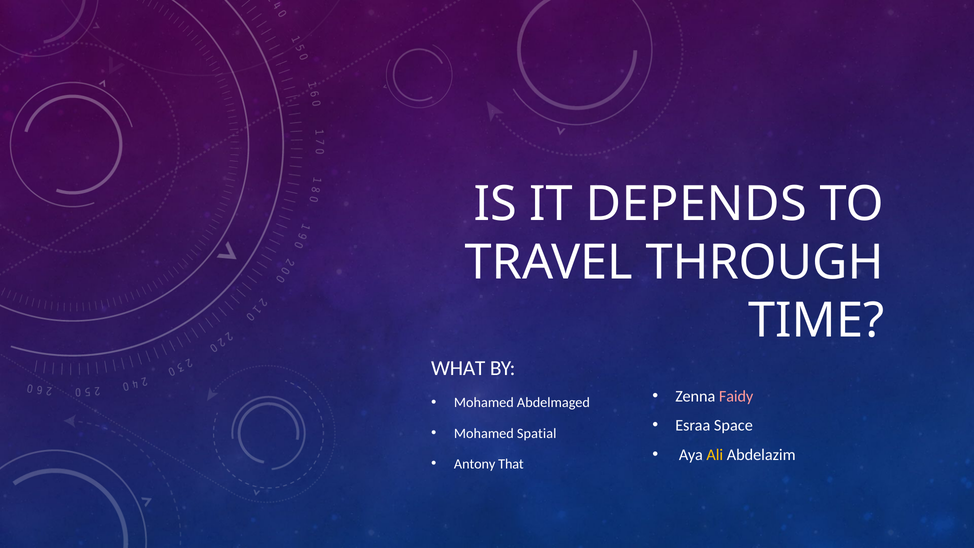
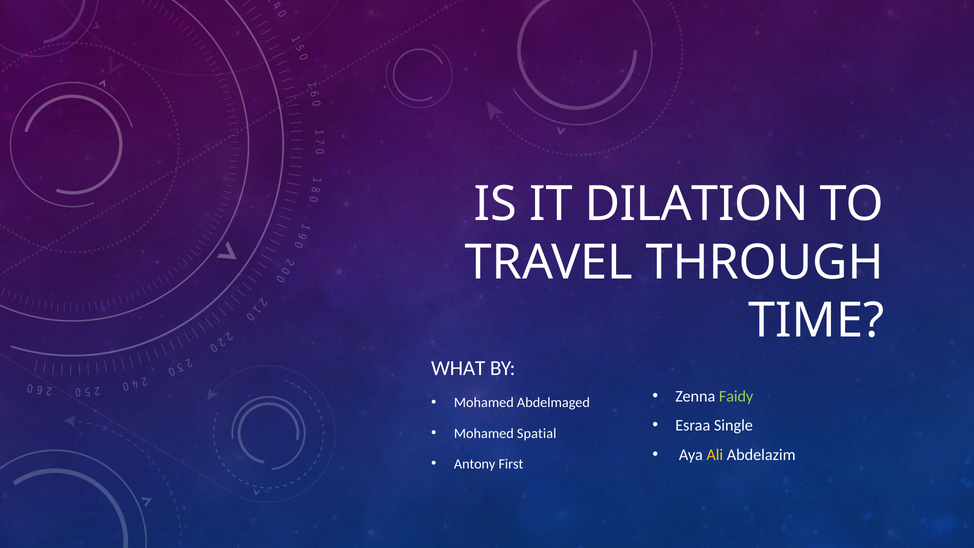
DEPENDS: DEPENDS -> DILATION (697, 204)
Faidy colour: pink -> light green (736, 396)
Space: Space -> Single (733, 425)
That: That -> First (511, 464)
